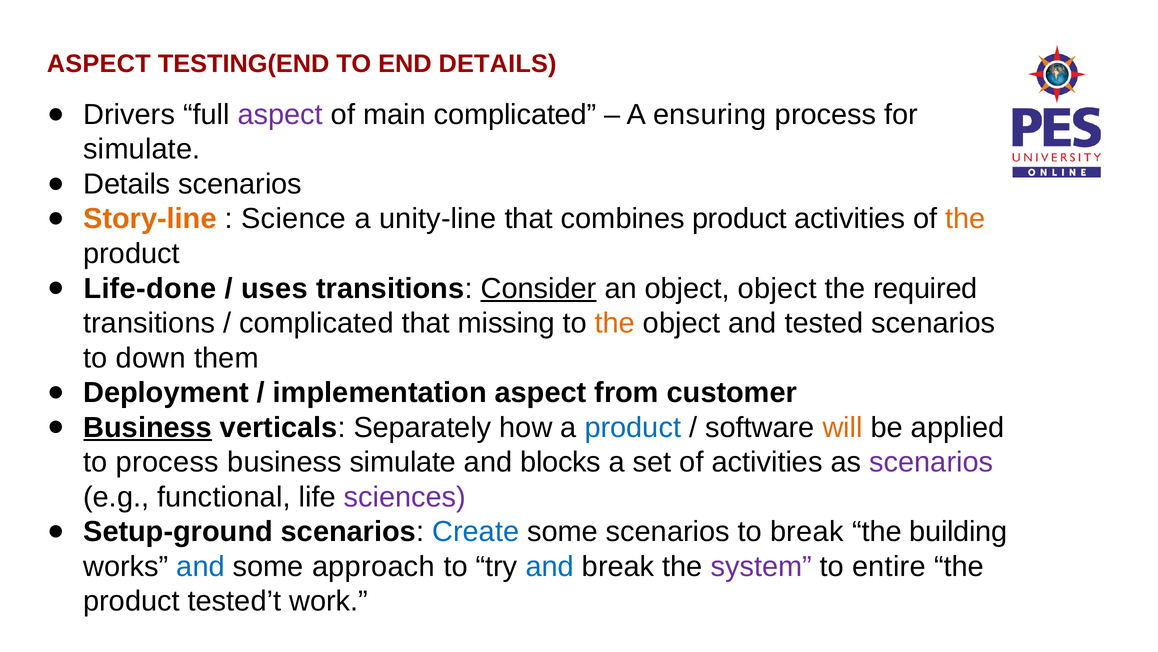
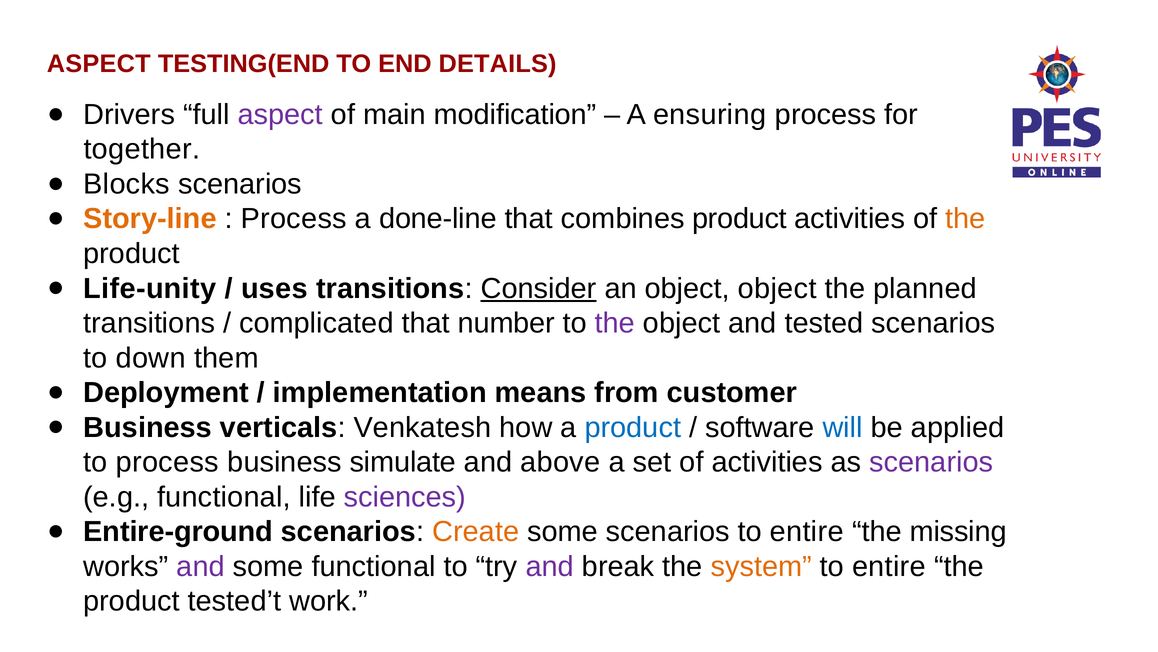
main complicated: complicated -> modification (515, 114)
simulate: simulate -> together (142, 149)
Details: Details -> Blocks (127, 184)
Science: Science -> Process (294, 219)
unity-line: unity-line -> done-line (438, 219)
Life-done: Life-done -> Life-unity (150, 288)
required: required -> planned (925, 288)
missing: missing -> number (506, 323)
the colour: orange -> purple (615, 323)
implementation aspect: aspect -> means (541, 392)
Business underline: present -> none (148, 427)
Separately: Separately -> Venkatesh (422, 427)
will colour: orange -> blue (843, 427)
blocks: blocks -> above (560, 462)
Setup-ground: Setup-ground -> Entire-ground (178, 531)
Create colour: blue -> orange (476, 531)
scenarios to break: break -> entire (807, 531)
building: building -> missing (958, 531)
and colour: blue -> purple (201, 566)
some approach: approach -> functional (374, 566)
and colour: blue -> purple (550, 566)
system colour: purple -> orange (761, 566)
